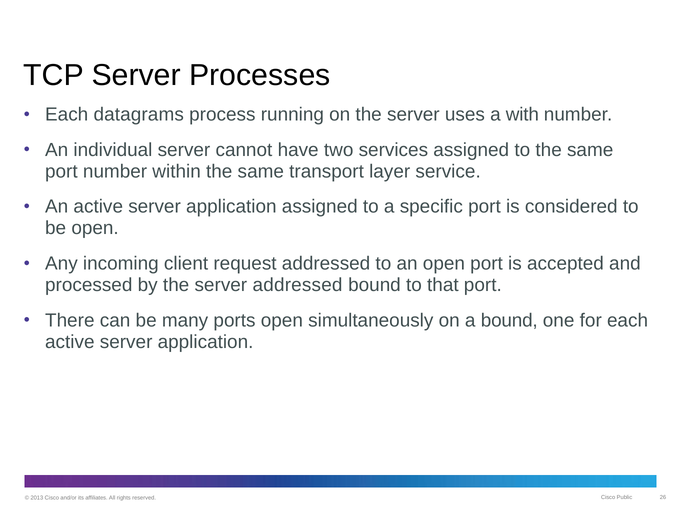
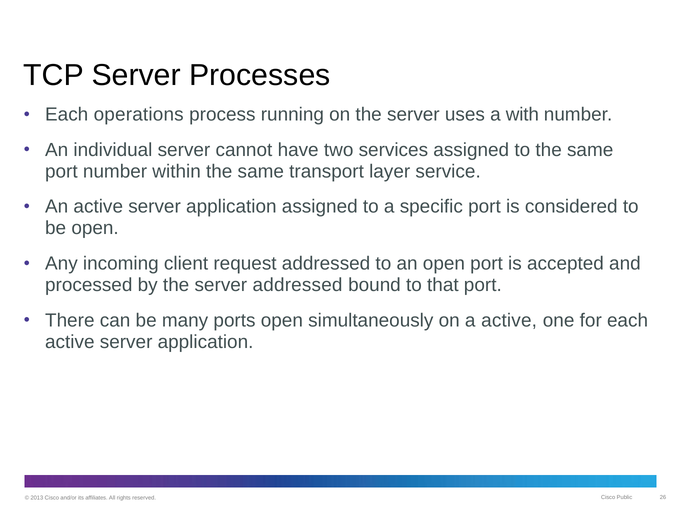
datagrams: datagrams -> operations (139, 115)
a bound: bound -> active (509, 320)
